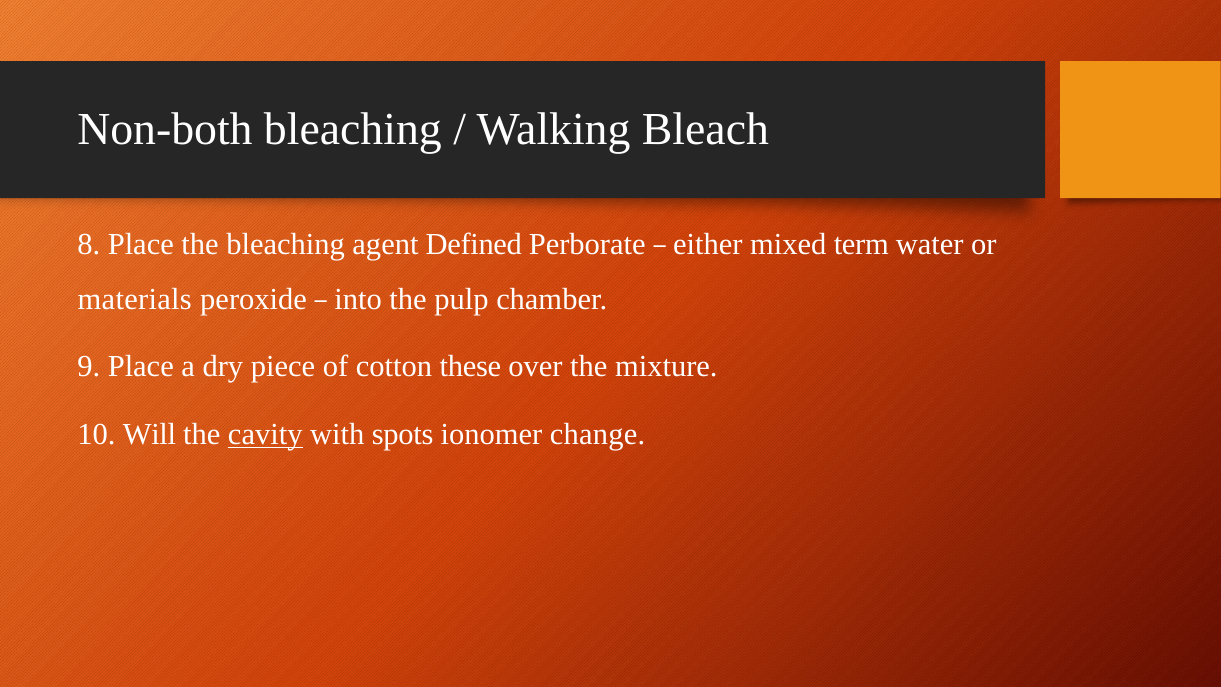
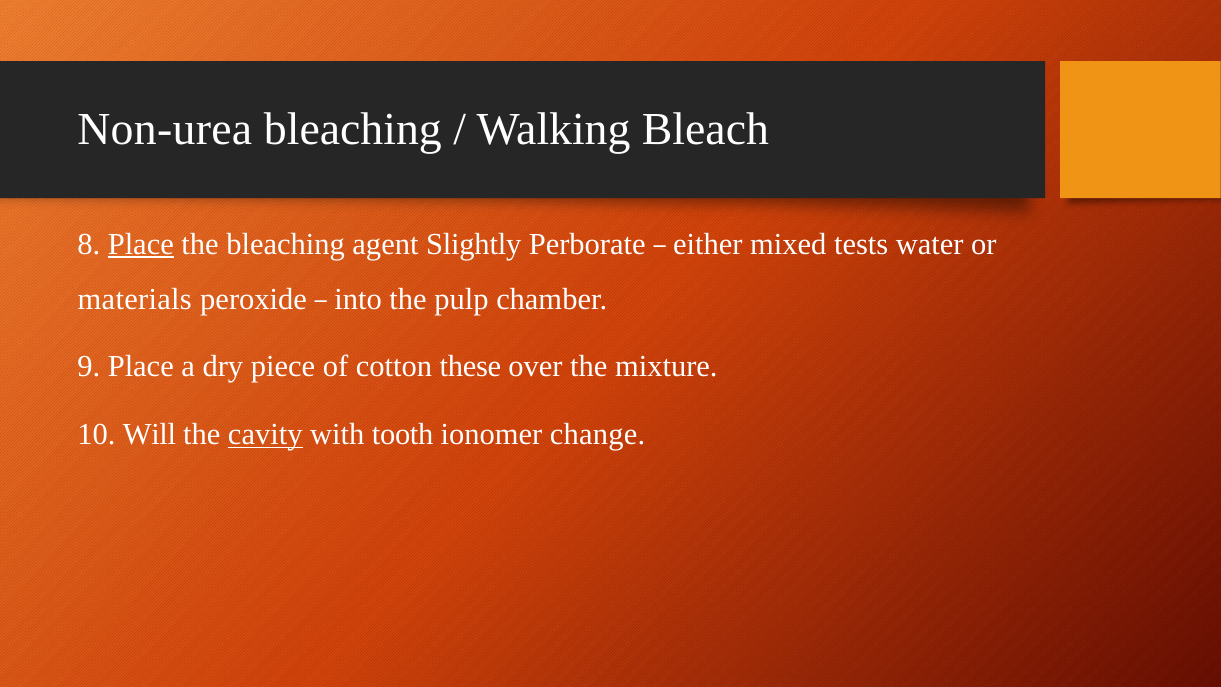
Non-both: Non-both -> Non-urea (165, 129)
Place underline: none -> present (141, 244)
Defined: Defined -> Slightly (474, 244)
term: term -> tests (861, 244)
spots: spots -> tooth (403, 434)
